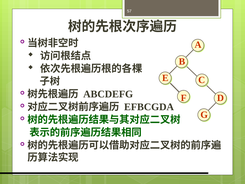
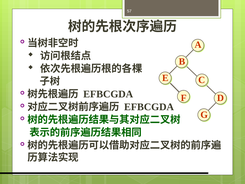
ABCDEFG: ABCDEFG -> EFBCGDA (108, 94)
